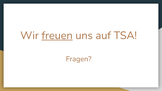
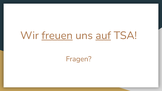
auf underline: none -> present (103, 36)
